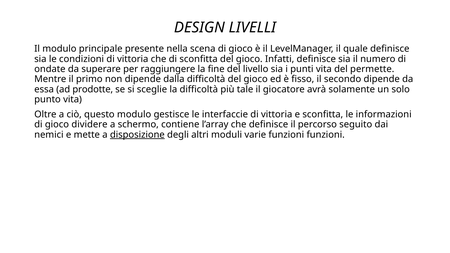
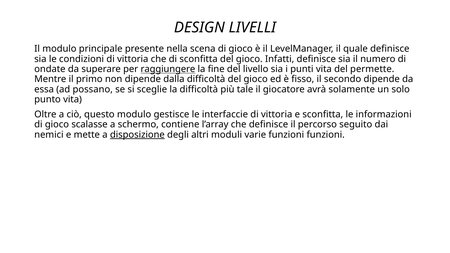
raggiungere underline: none -> present (168, 69)
prodotte: prodotte -> possano (93, 89)
dividere: dividere -> scalasse (90, 125)
